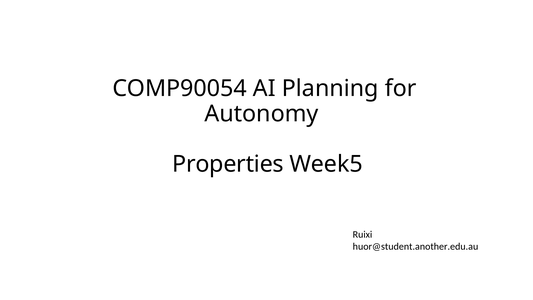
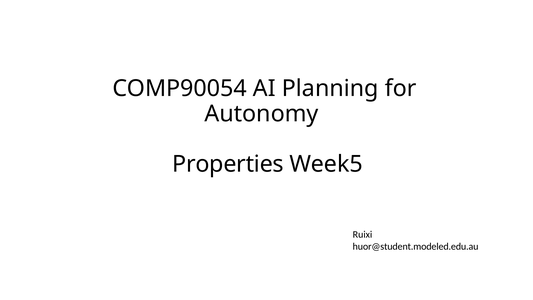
huor@student.another.edu.au: huor@student.another.edu.au -> huor@student.modeled.edu.au (416, 246)
